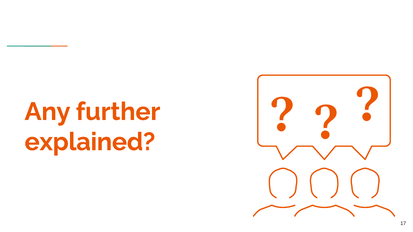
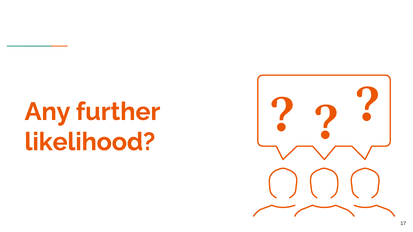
explained: explained -> likelihood (90, 142)
